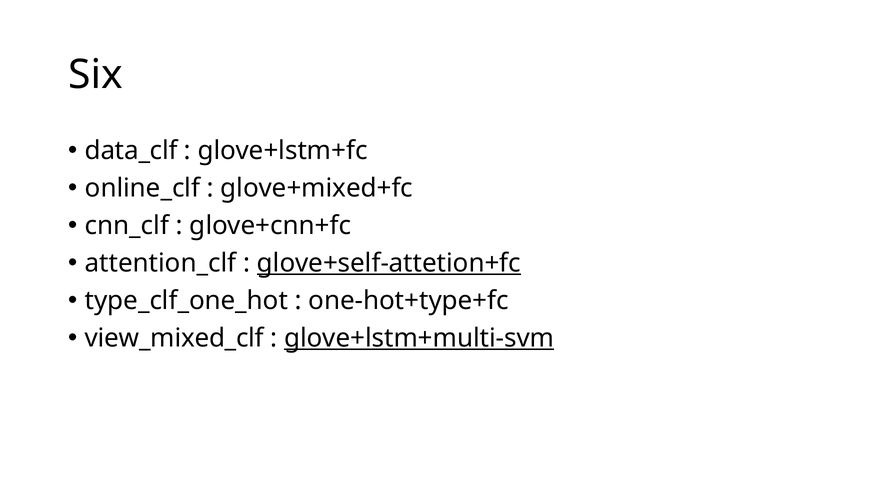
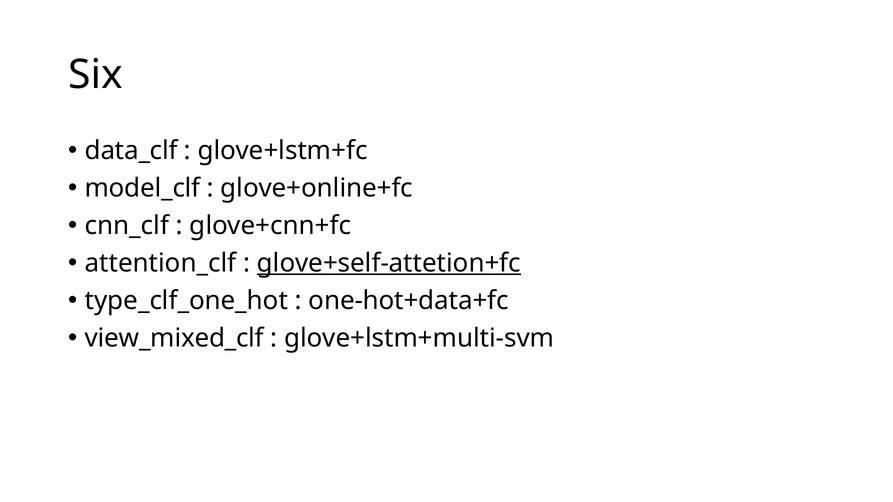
online_clf: online_clf -> model_clf (143, 188)
glove+mixed+fc: glove+mixed+fc -> glove+online+fc (317, 188)
one-hot+type+fc: one-hot+type+fc -> one-hot+data+fc (409, 301)
glove+lstm+multi-svm underline: present -> none (419, 338)
